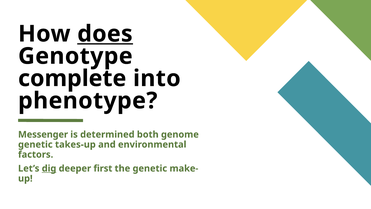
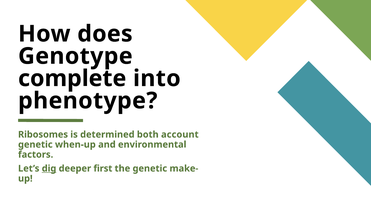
does underline: present -> none (105, 34)
Messenger: Messenger -> Ribosomes (43, 134)
genome: genome -> account (180, 134)
takes-up: takes-up -> when-up (75, 144)
